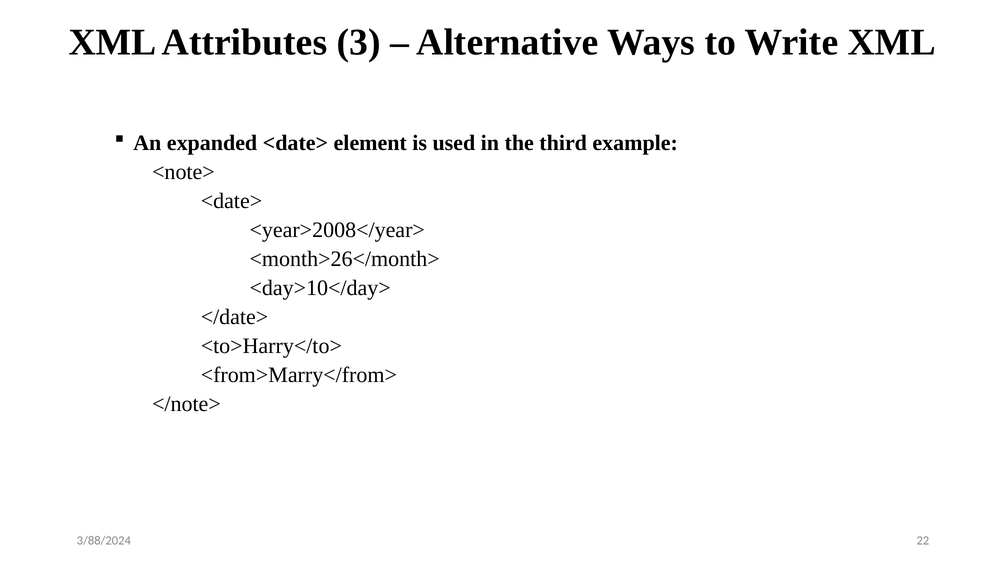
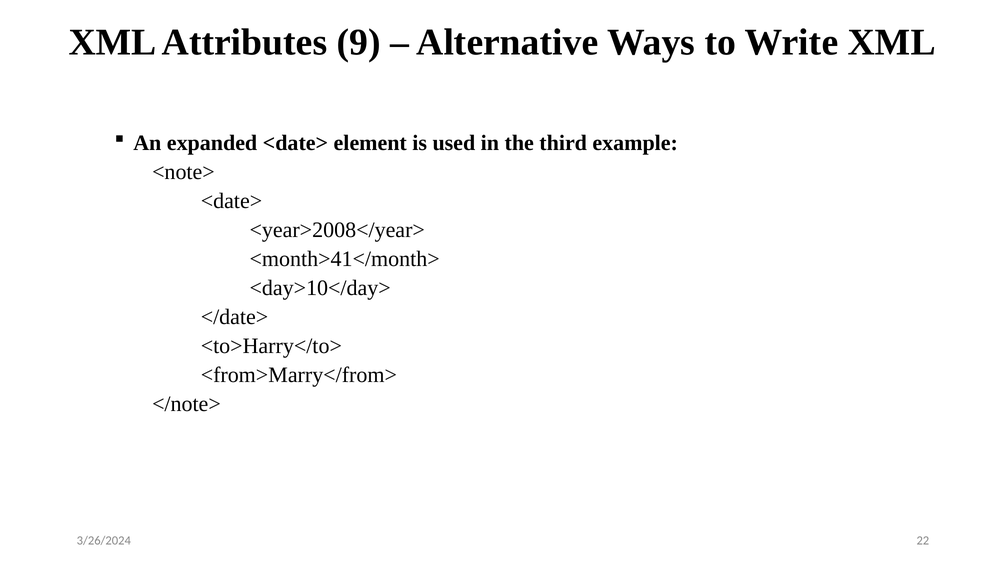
3: 3 -> 9 (359, 42)
<month>26</month>: <month>26</month> -> <month>41</month> (345, 259)
3/88/2024: 3/88/2024 -> 3/26/2024 (104, 540)
